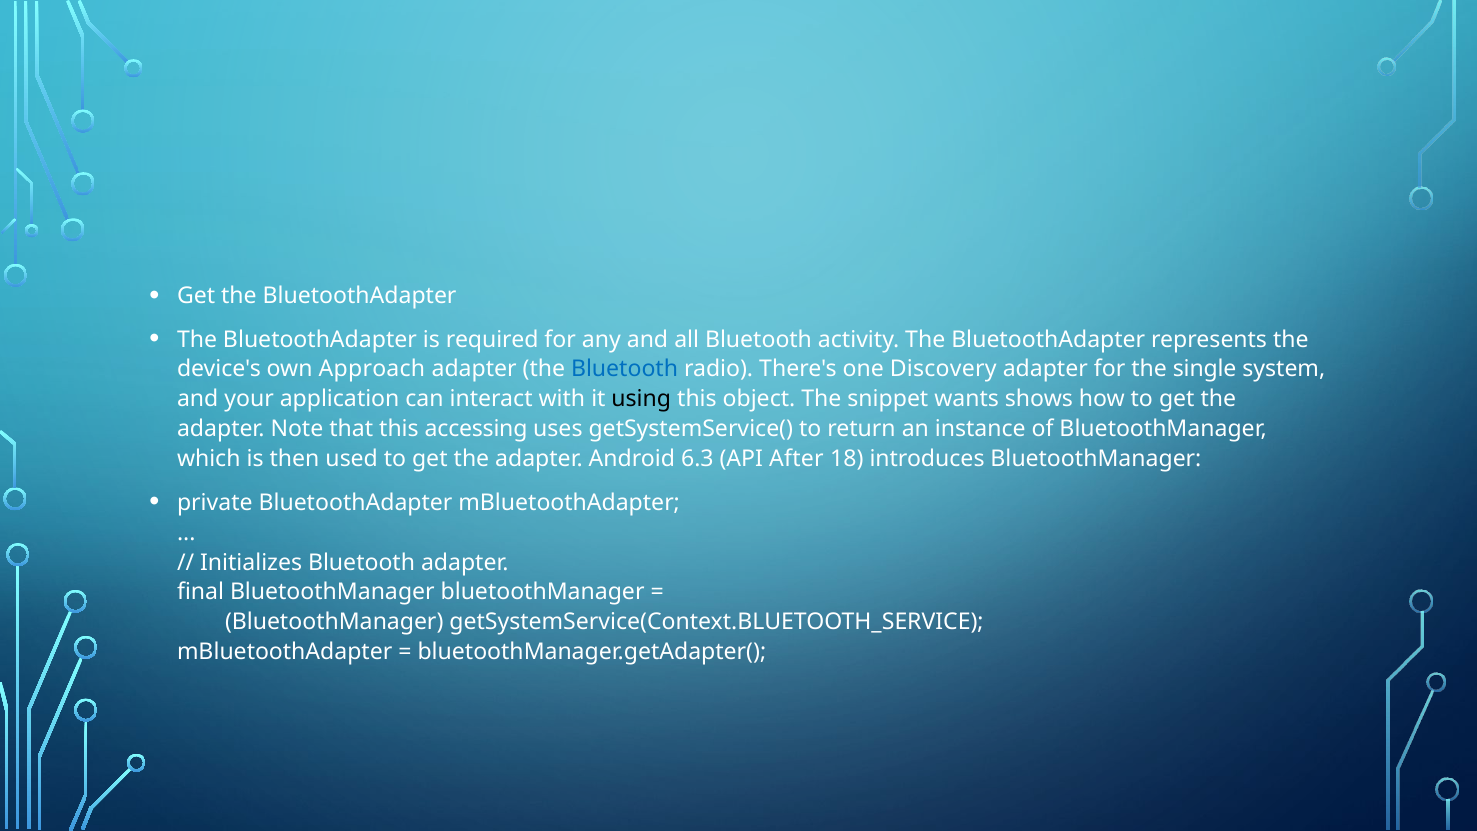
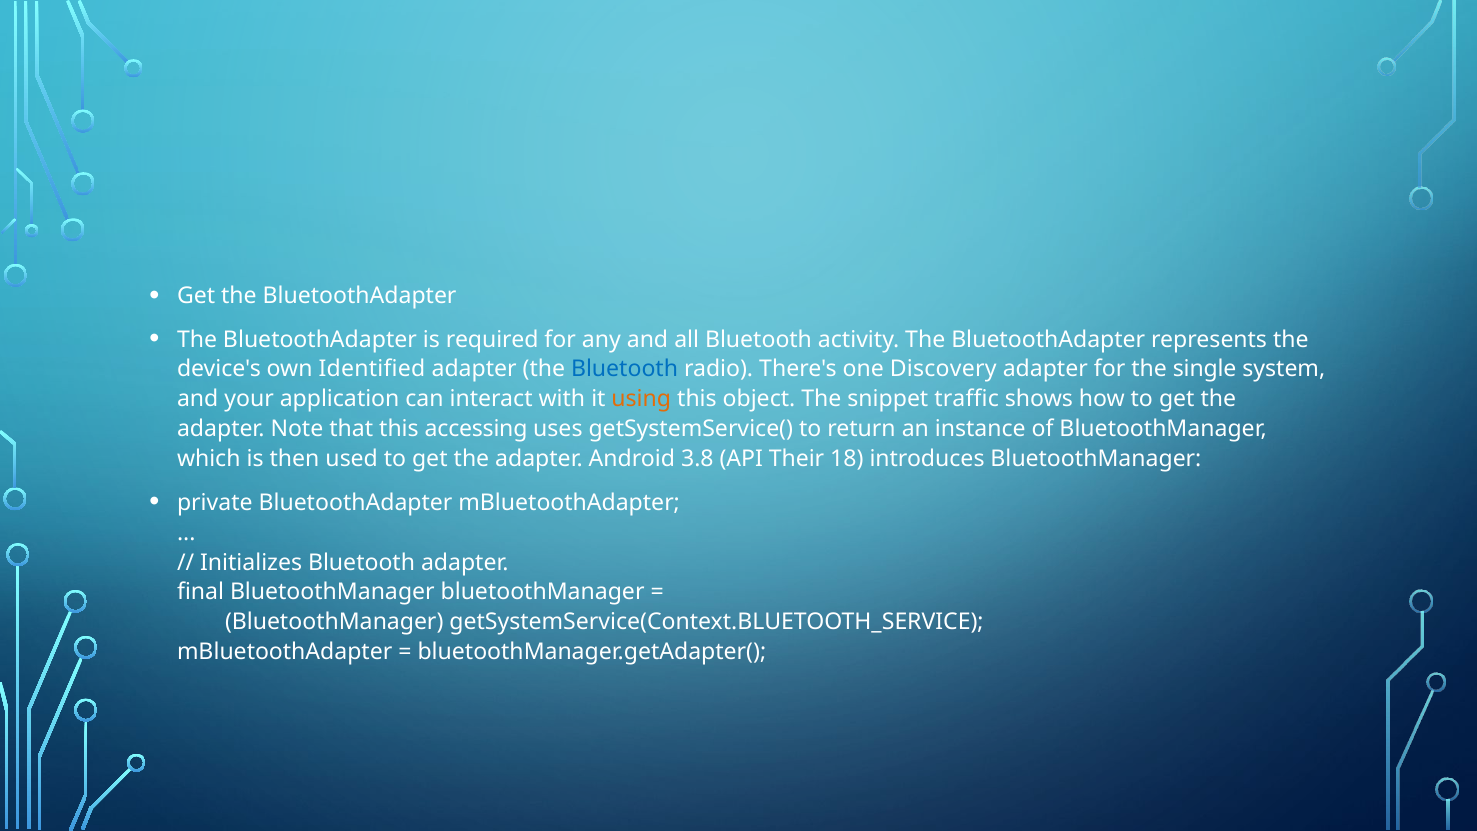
Approach: Approach -> Identified (372, 369)
using colour: black -> orange (641, 399)
wants: wants -> traffic (967, 399)
6.3: 6.3 -> 3.8 (697, 459)
After: After -> Their (797, 459)
